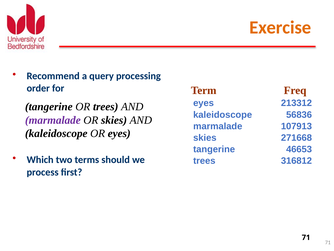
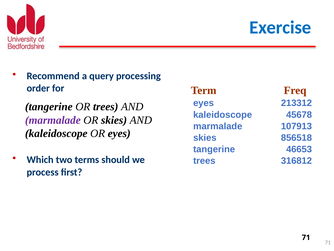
Exercise colour: orange -> blue (280, 27)
56836: 56836 -> 45678 (299, 114)
271668: 271668 -> 856518 (296, 137)
